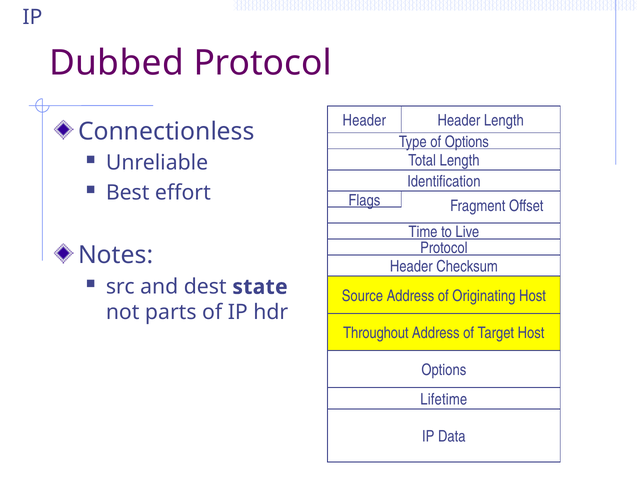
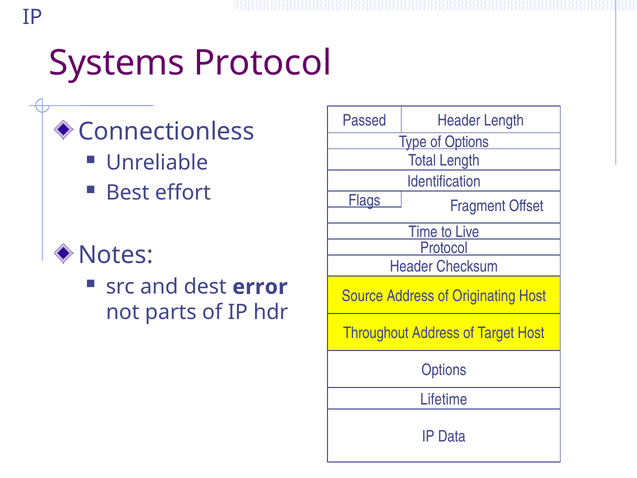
Dubbed: Dubbed -> Systems (117, 63)
Header: Header -> Passed (364, 121)
state: state -> error (260, 287)
